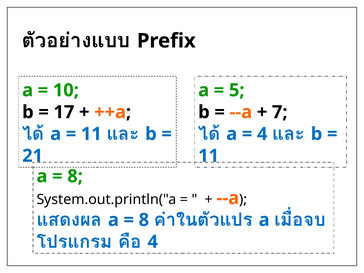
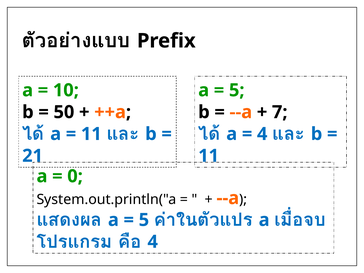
17: 17 -> 50 (64, 112)
8: 8 -> 0 (75, 176)
8: 8 -> 5 (144, 220)
